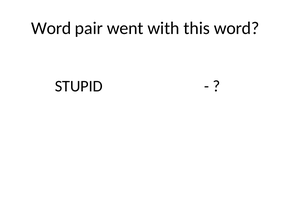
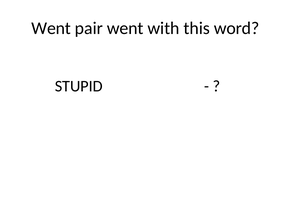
Word: Word -> Went (51, 28)
